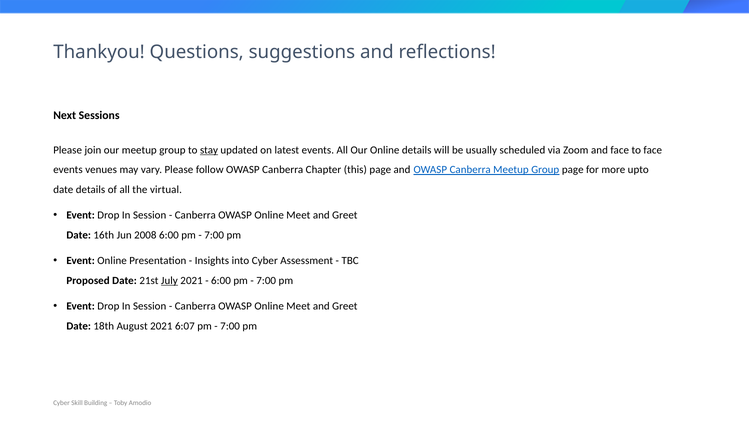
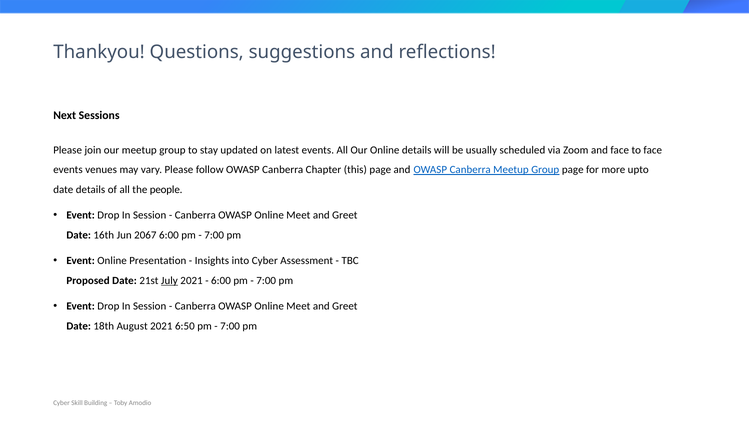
stay underline: present -> none (209, 150)
virtual: virtual -> people (166, 190)
2008: 2008 -> 2067 (145, 235)
6:07: 6:07 -> 6:50 (185, 326)
